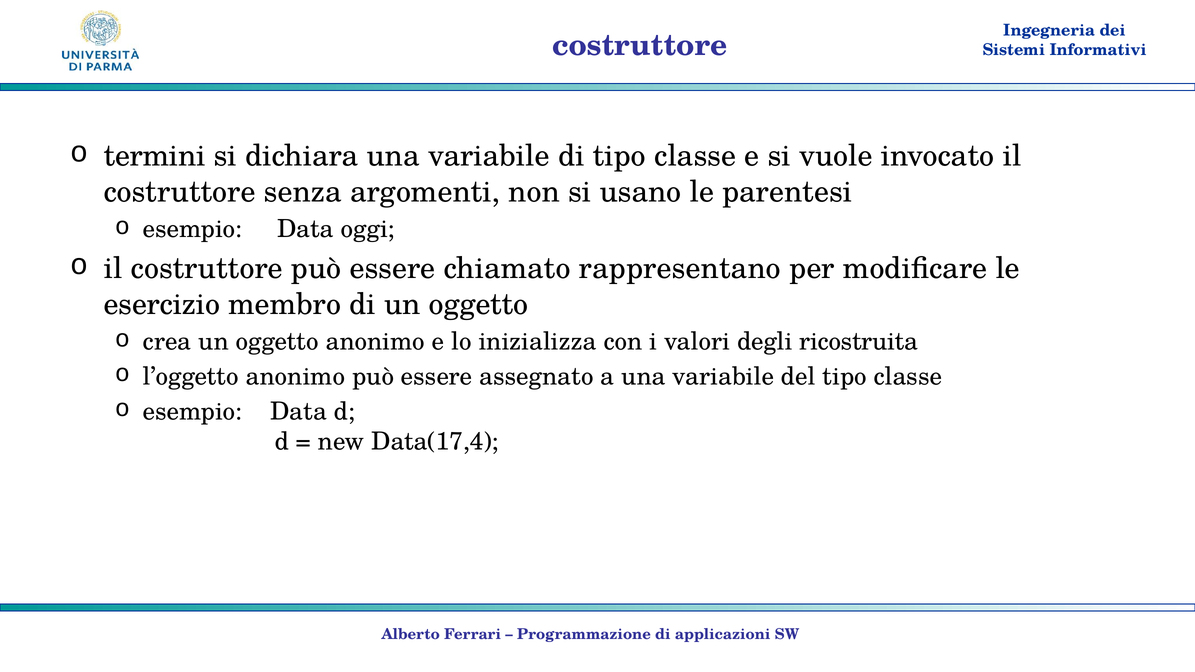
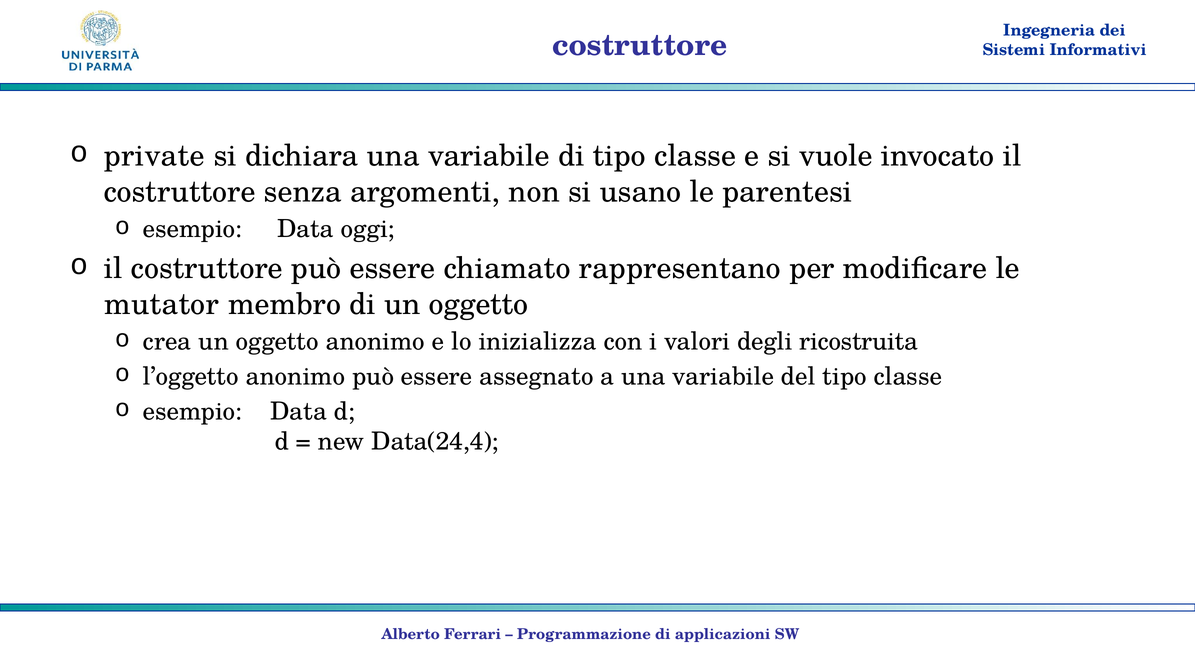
termini: termini -> private (154, 156)
esercizio: esercizio -> mutator (162, 304)
Data(17,4: Data(17,4 -> Data(24,4 (435, 441)
